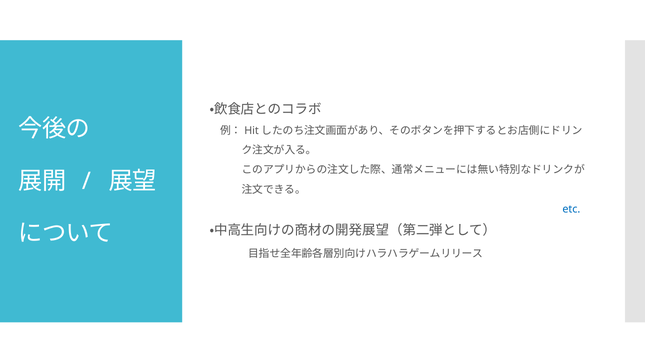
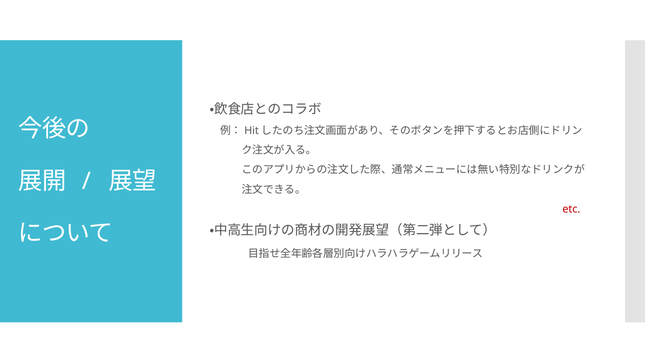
etc colour: blue -> red (571, 209)
